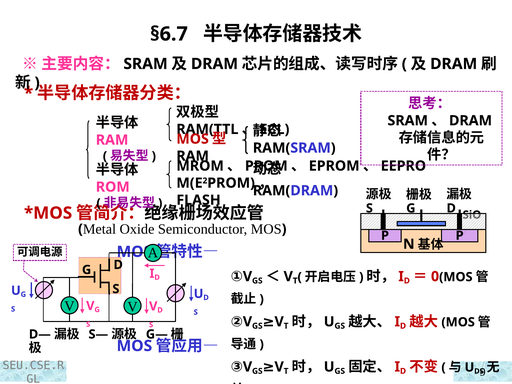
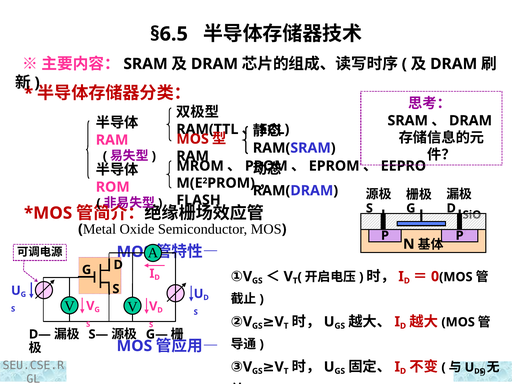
§6.7: §6.7 -> §6.5 (169, 34)
